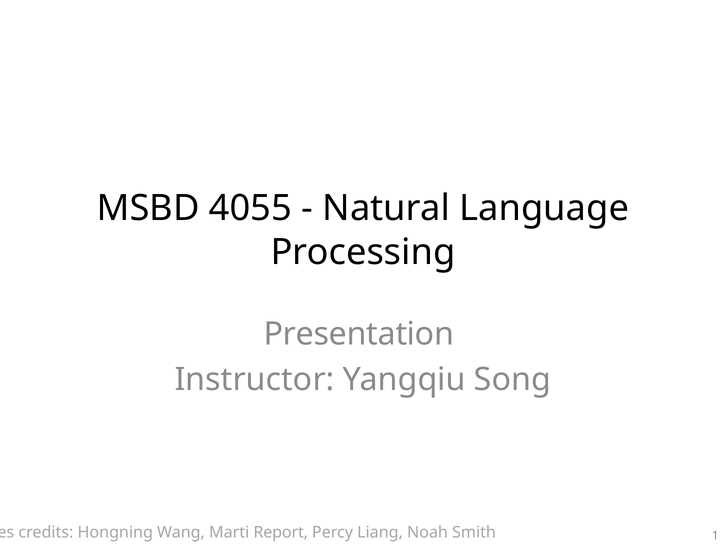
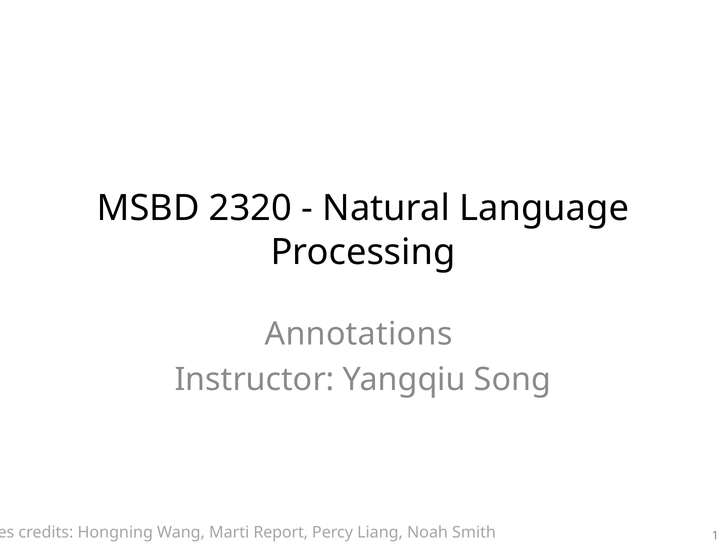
4055: 4055 -> 2320 (250, 208)
Presentation: Presentation -> Annotations (359, 334)
